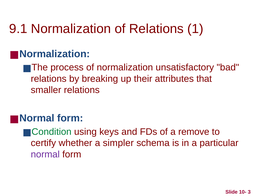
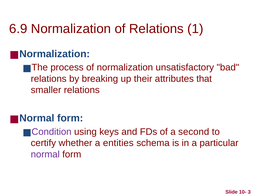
9.1: 9.1 -> 6.9 (18, 29)
Condition colour: green -> purple (52, 132)
remove: remove -> second (194, 132)
simpler: simpler -> entities (118, 143)
